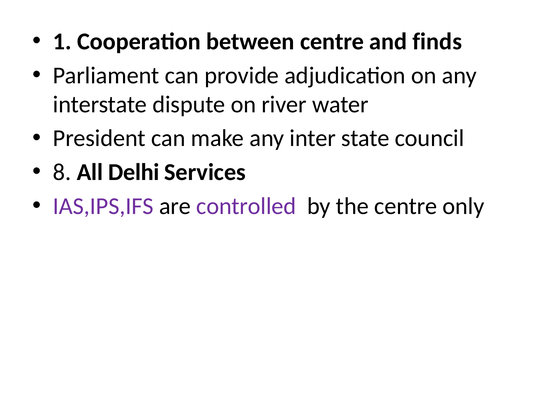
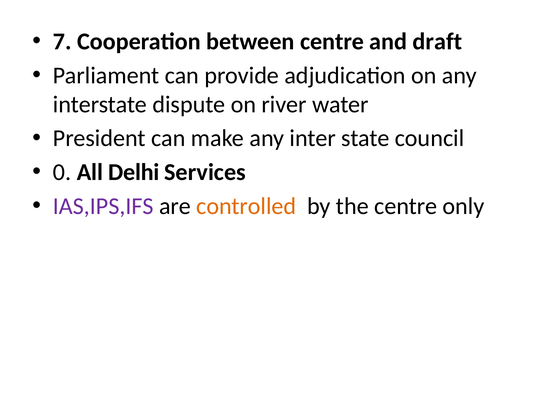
1: 1 -> 7 (62, 42)
finds: finds -> draft (437, 42)
8: 8 -> 0 (62, 172)
controlled colour: purple -> orange (246, 206)
